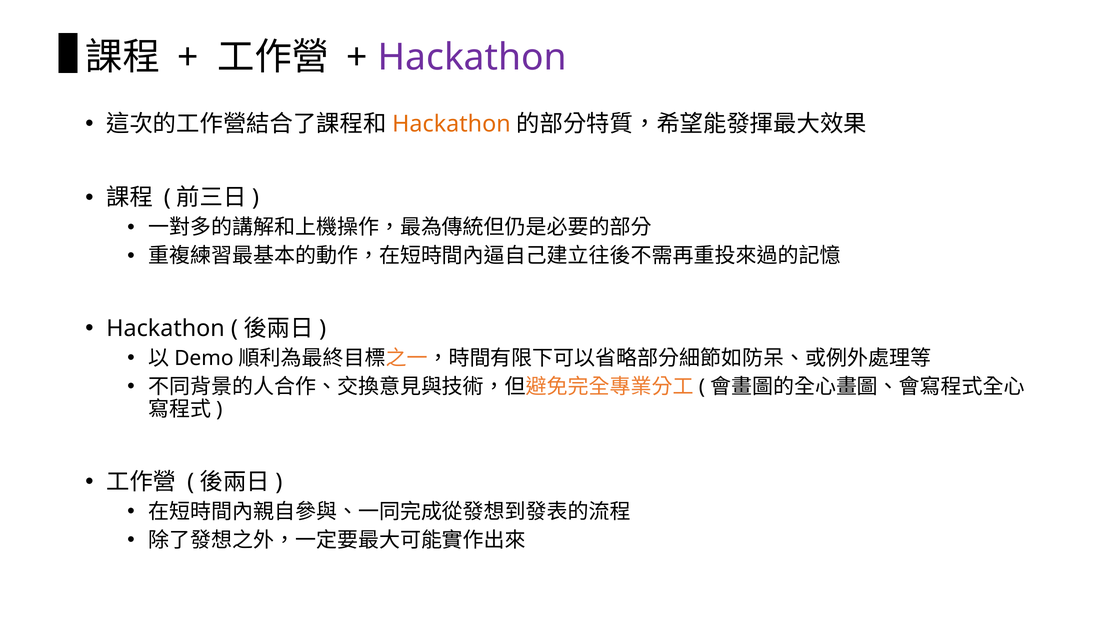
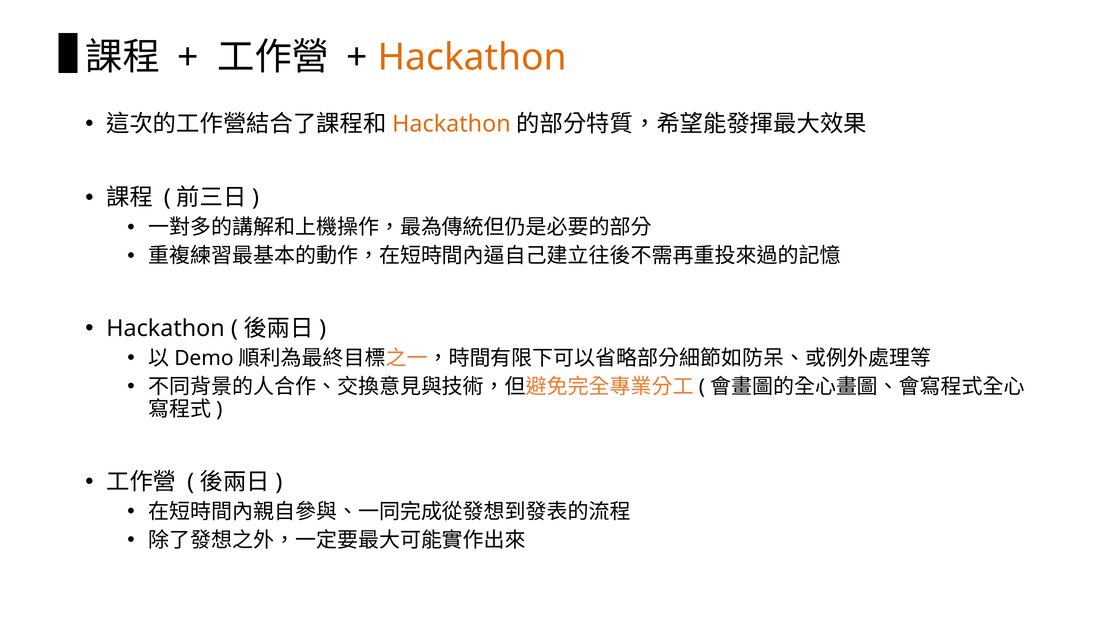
Hackathon colour: purple -> orange (472, 58)
